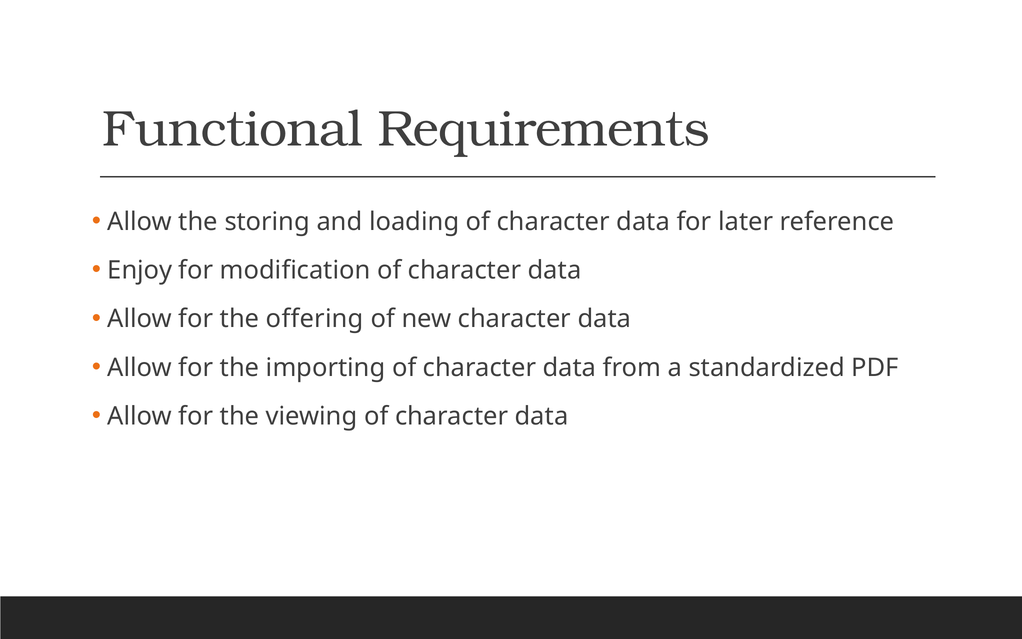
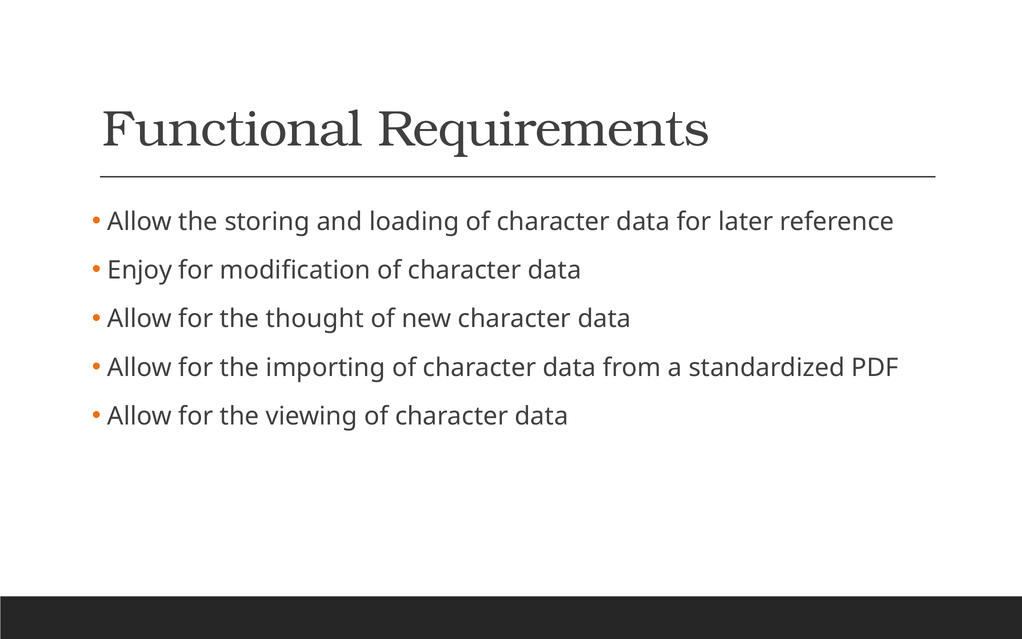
offering: offering -> thought (315, 319)
